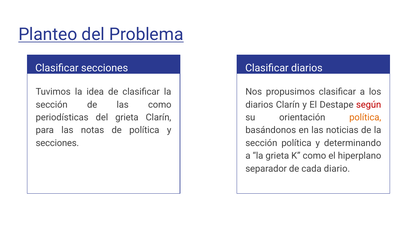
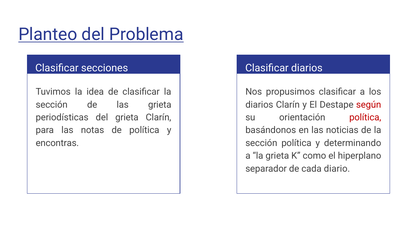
las como: como -> grieta (160, 104)
política colour: orange -> red (365, 117)
secciones: secciones -> encontras (57, 143)
